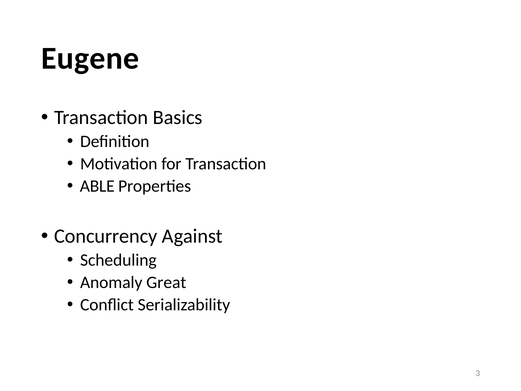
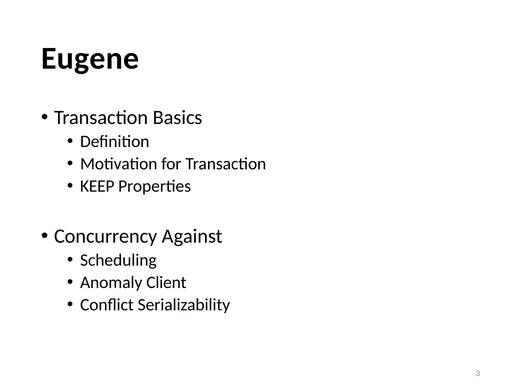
ABLE: ABLE -> KEEP (97, 186)
Great: Great -> Client (166, 282)
